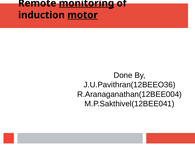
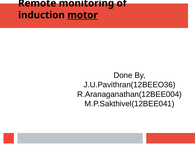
monitoring underline: present -> none (86, 3)
